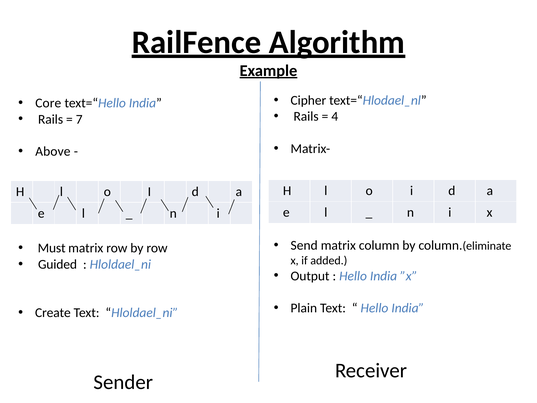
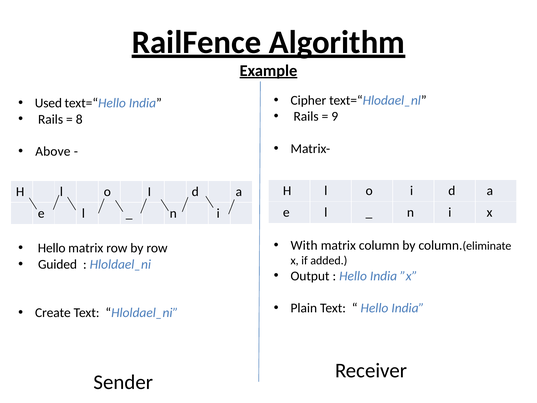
Core: Core -> Used (48, 103)
4: 4 -> 9 (335, 116)
7: 7 -> 8 (79, 119)
Send: Send -> With (304, 245)
Must: Must -> Hello (52, 248)
